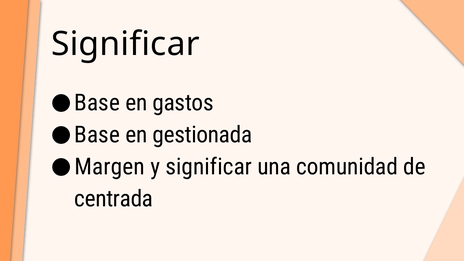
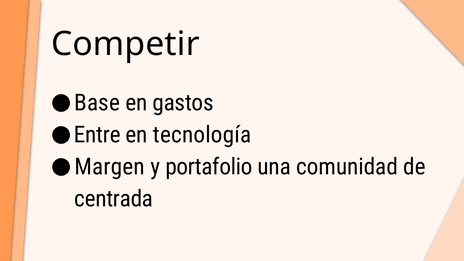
Significar: Significar -> Competir (125, 44)
Base: Base -> Entre (97, 135)
gestionada: gestionada -> tecnología (202, 135)
y significar: significar -> portafolio (209, 167)
